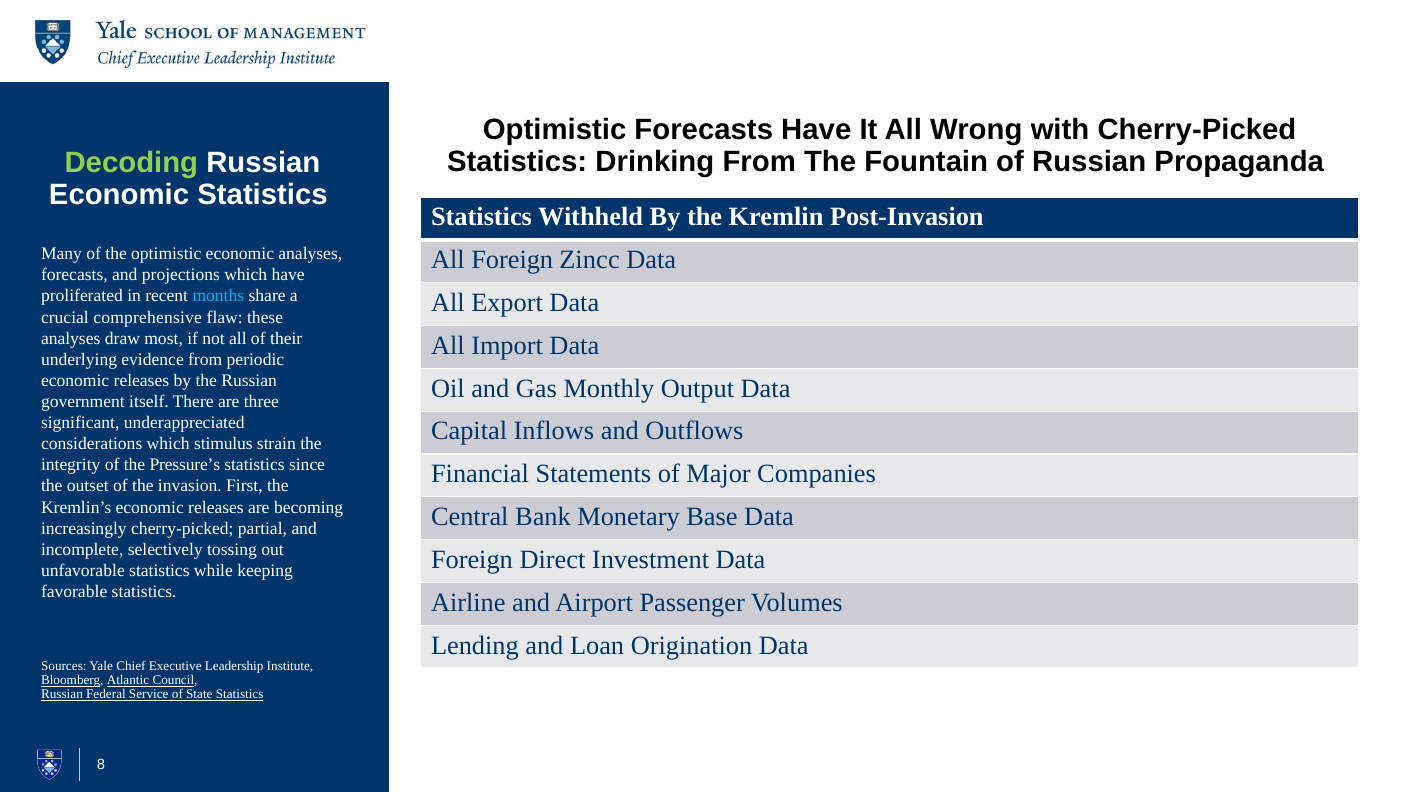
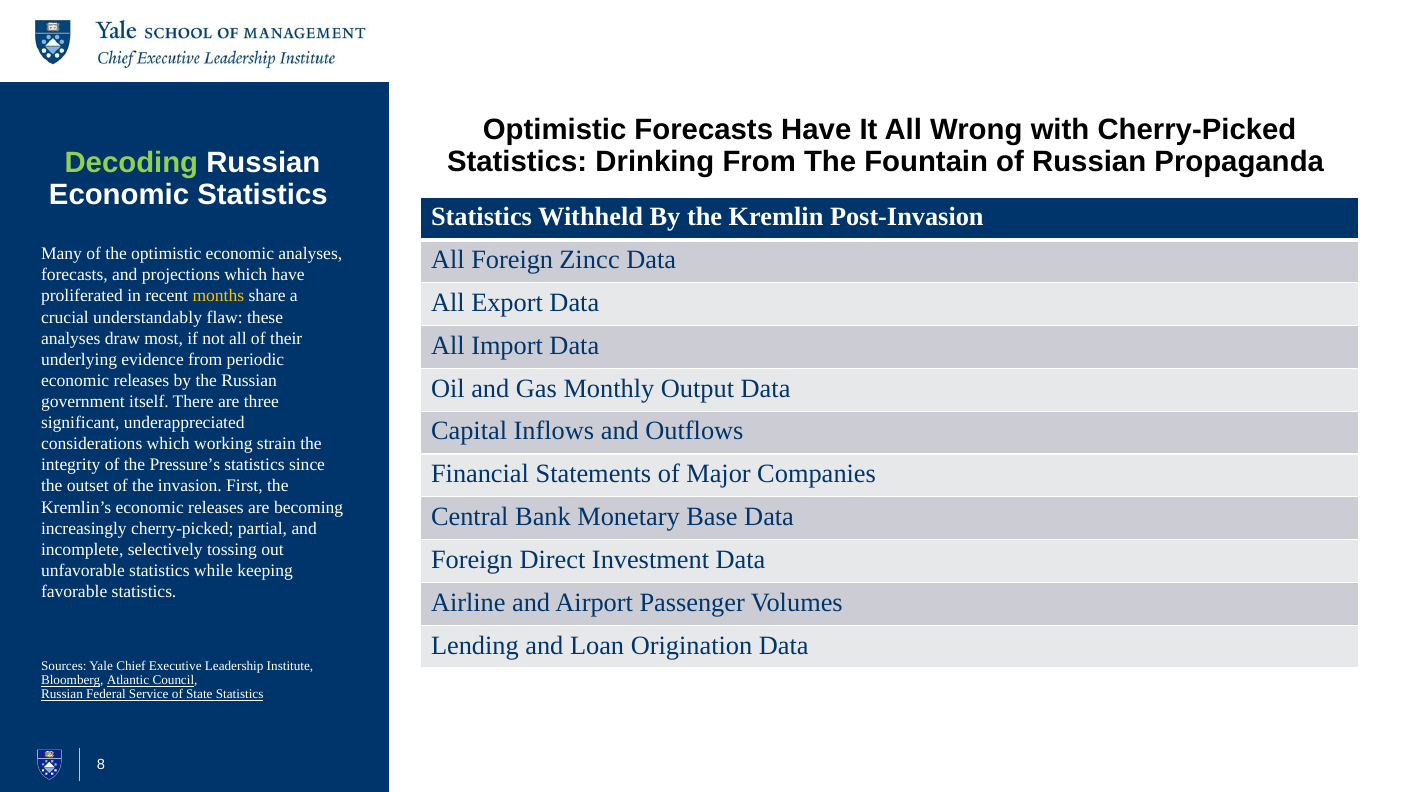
months colour: light blue -> yellow (218, 296)
comprehensive: comprehensive -> understandably (148, 317)
stimulus: stimulus -> working (223, 444)
